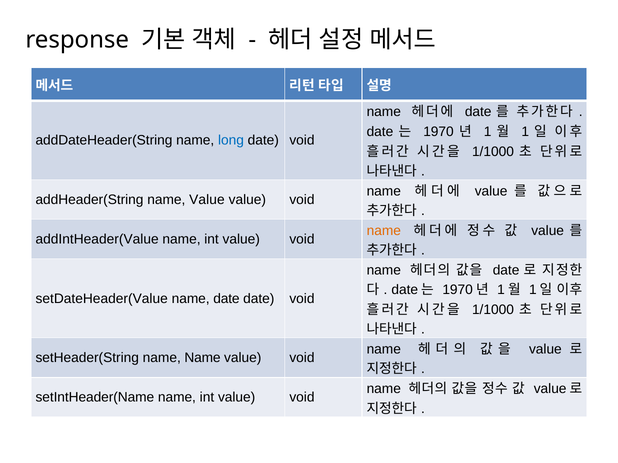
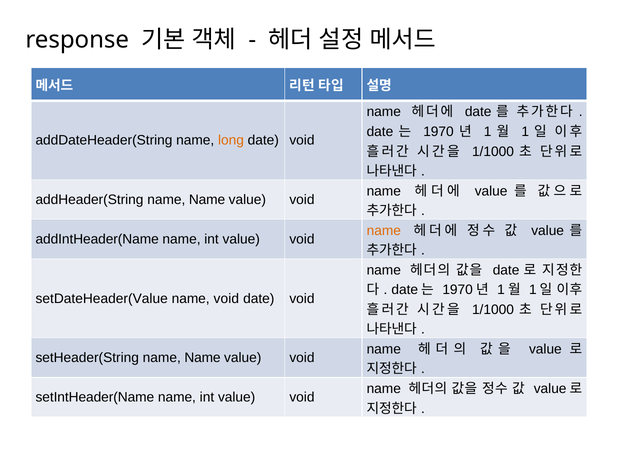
long colour: blue -> orange (231, 141)
addHeader(String name Value: Value -> Name (207, 200)
addIntHeader(Value: addIntHeader(Value -> addIntHeader(Name (97, 239)
name date: date -> void (226, 299)
